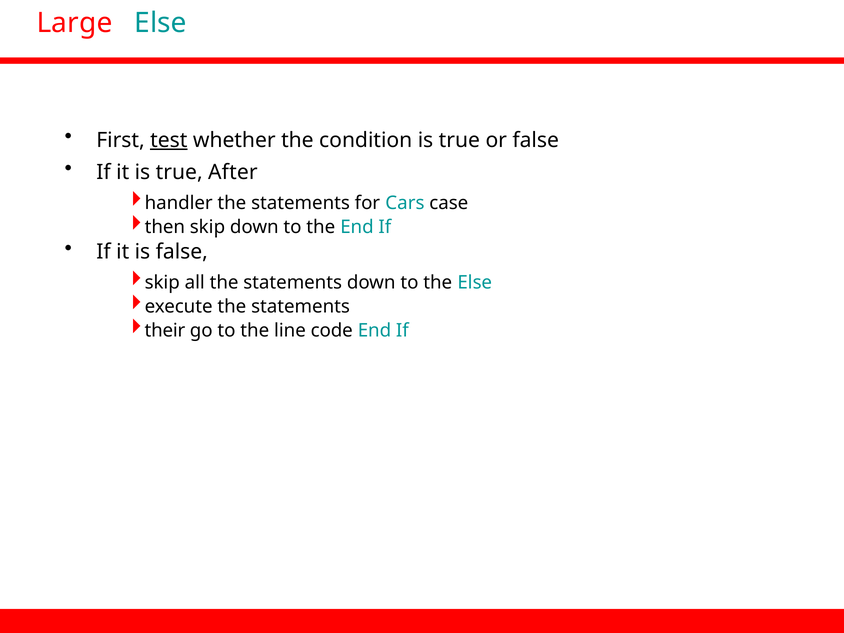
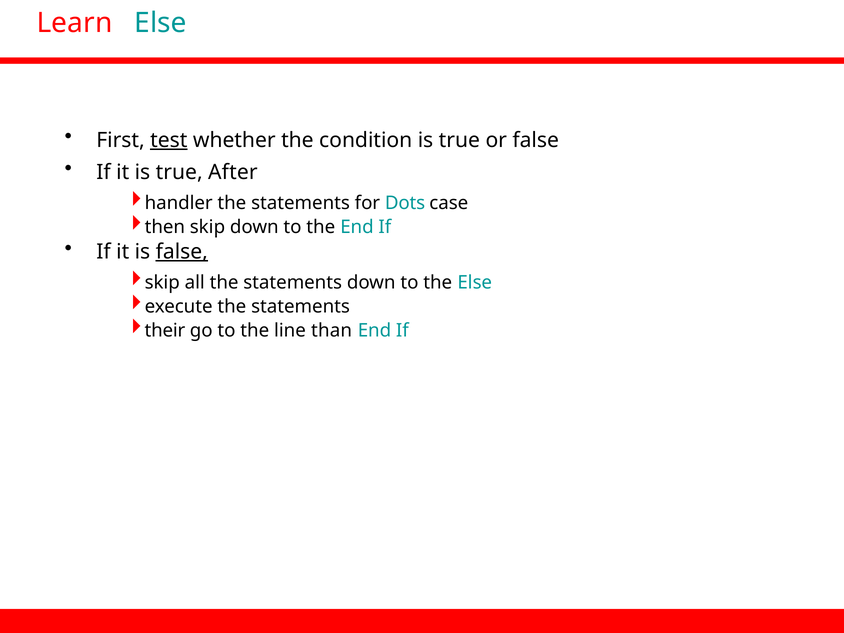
Large: Large -> Learn (74, 23)
Cars: Cars -> Dots (405, 203)
false underline: none -> present (182, 252)
code: code -> than (332, 330)
